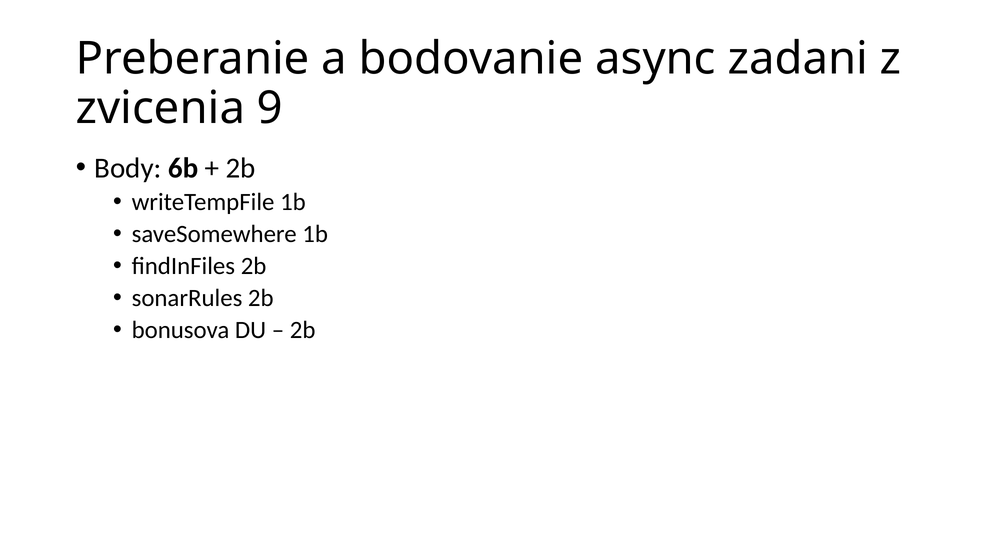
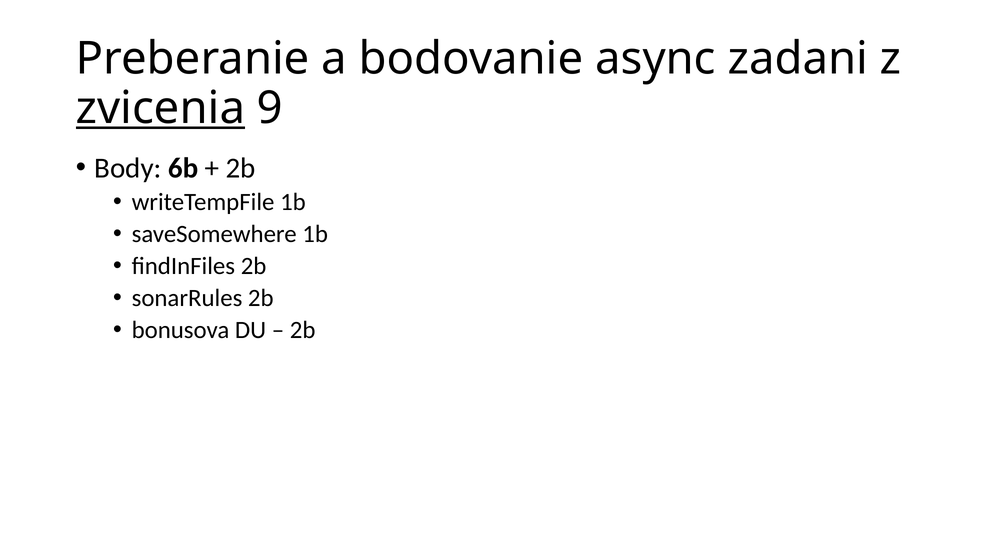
zvicenia underline: none -> present (160, 108)
